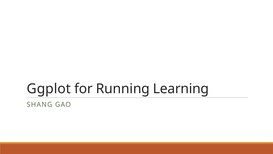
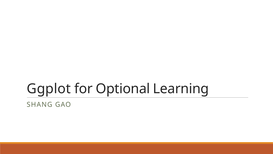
Running: Running -> Optional (123, 89)
